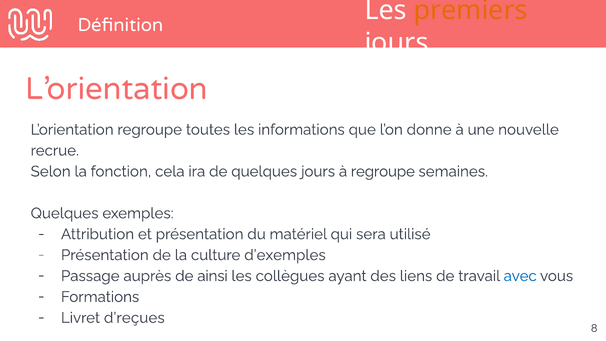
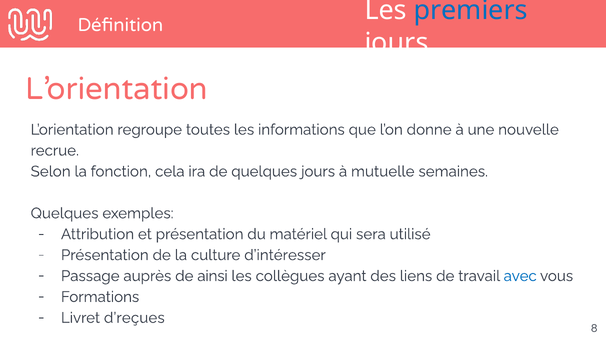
premiers colour: orange -> blue (471, 10)
à regroupe: regroupe -> mutuelle (383, 171)
d’exemples: d’exemples -> d’intéresser (285, 255)
